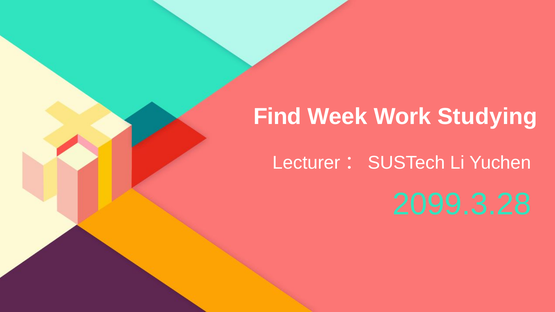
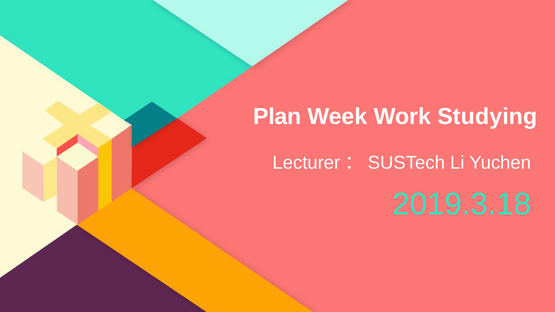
Find: Find -> Plan (277, 116)
2099.3.28: 2099.3.28 -> 2019.3.18 (462, 204)
